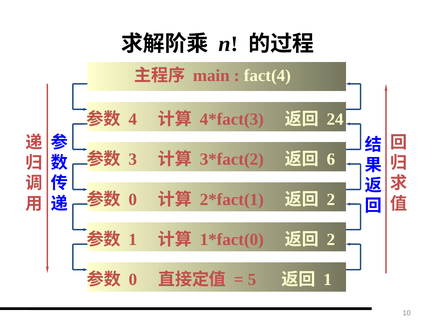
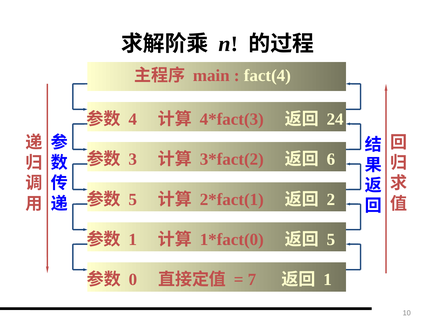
0: 0 -> 5 (133, 199)
2: 2 -> 5 (331, 239)
5: 5 -> 7 (252, 279)
